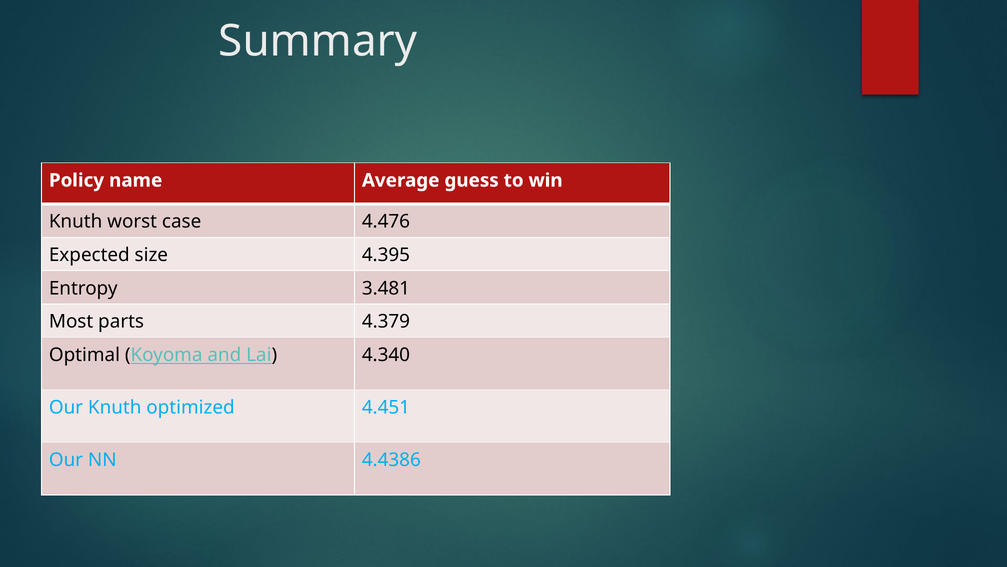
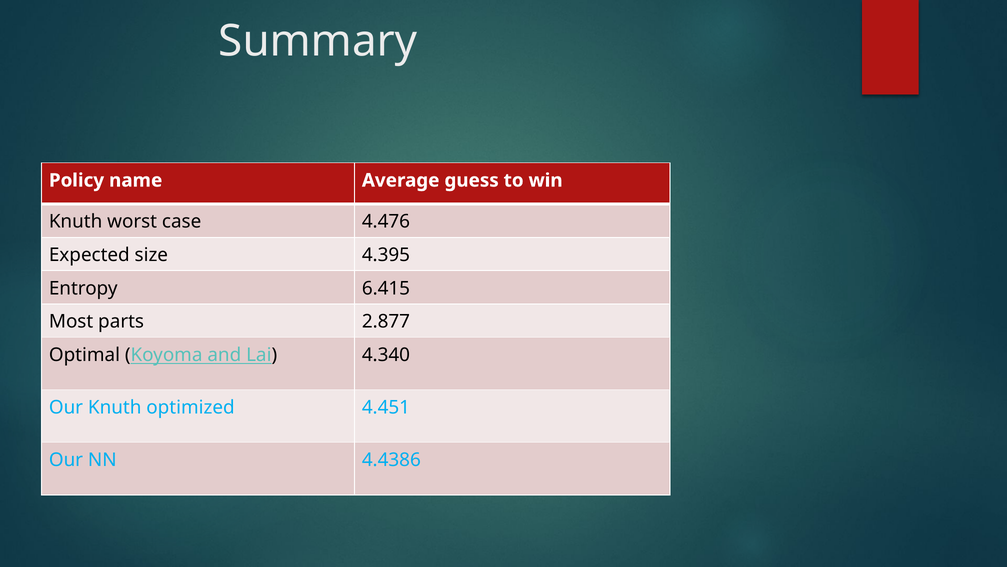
3.481: 3.481 -> 6.415 (386, 288)
4.379: 4.379 -> 2.877 (386, 321)
